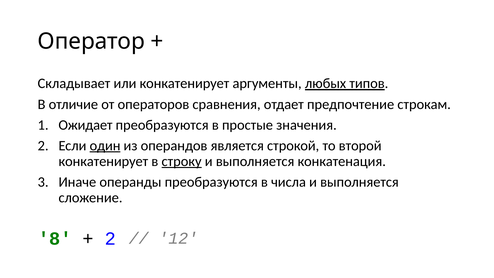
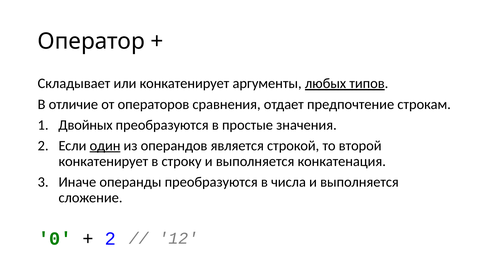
Ожидает: Ожидает -> Двойных (86, 125)
строку underline: present -> none (182, 161)
8: 8 -> 0 (55, 238)
